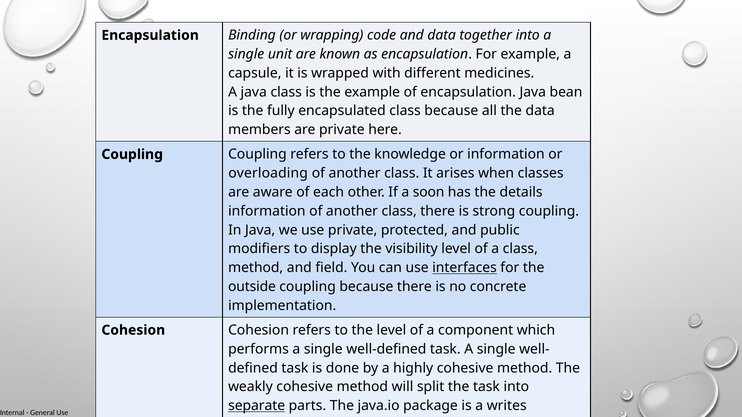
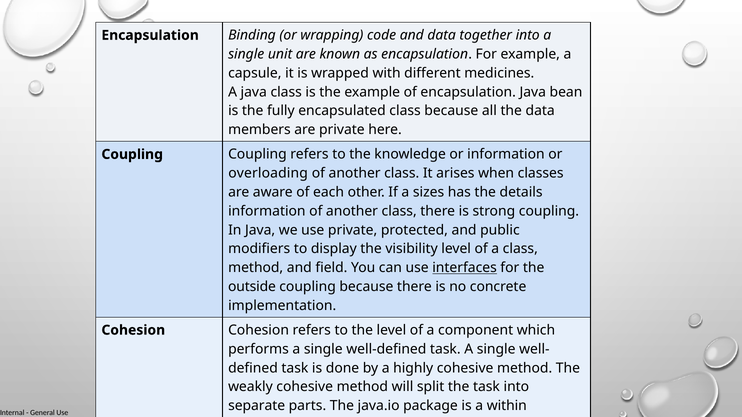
soon: soon -> sizes (429, 192)
separate underline: present -> none (257, 406)
writes: writes -> within (507, 406)
